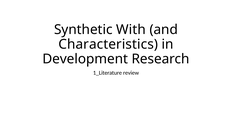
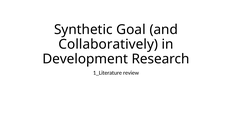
With: With -> Goal (131, 29)
Characteristics: Characteristics -> Collaboratively (108, 44)
